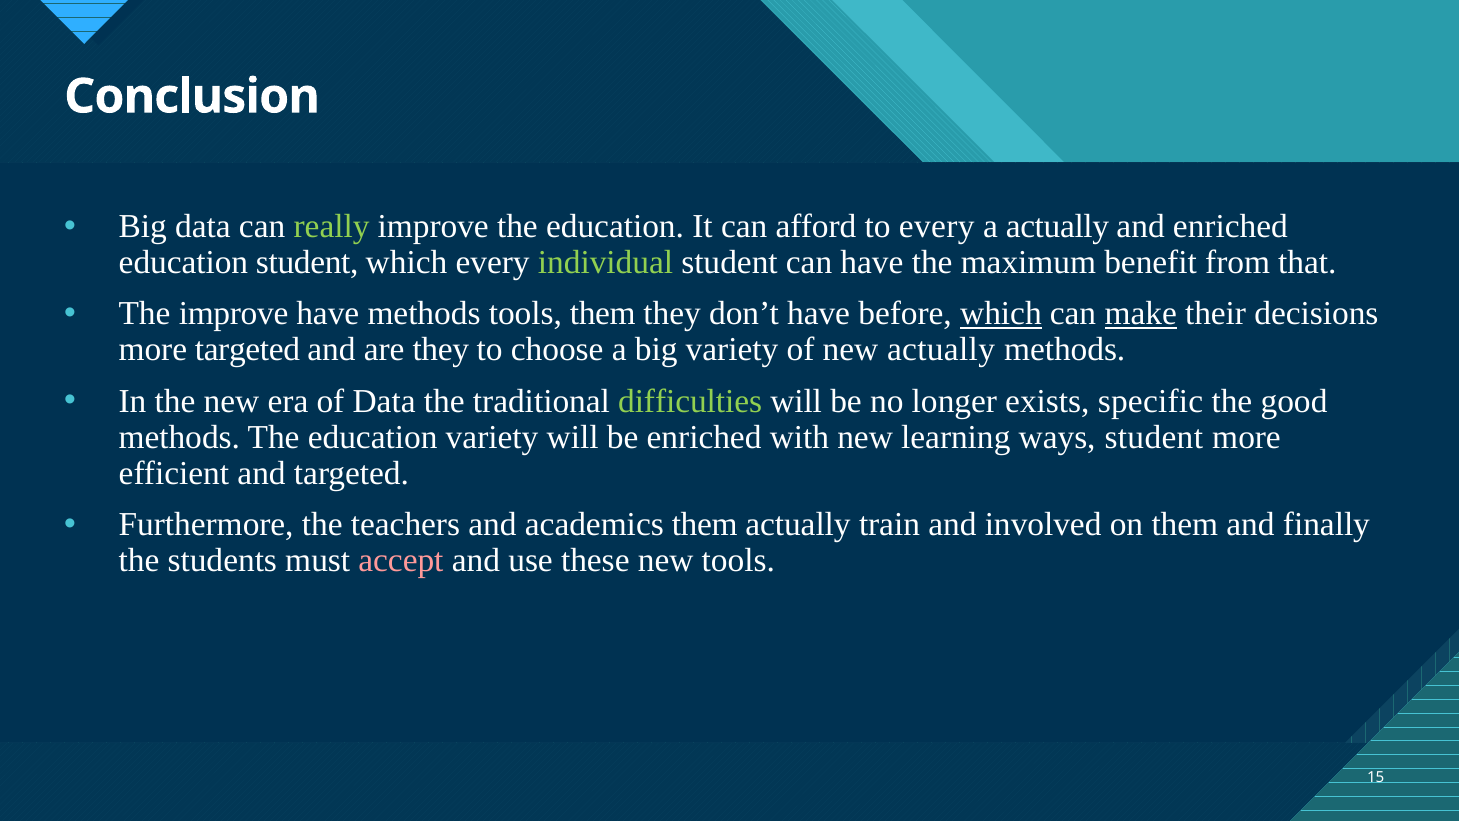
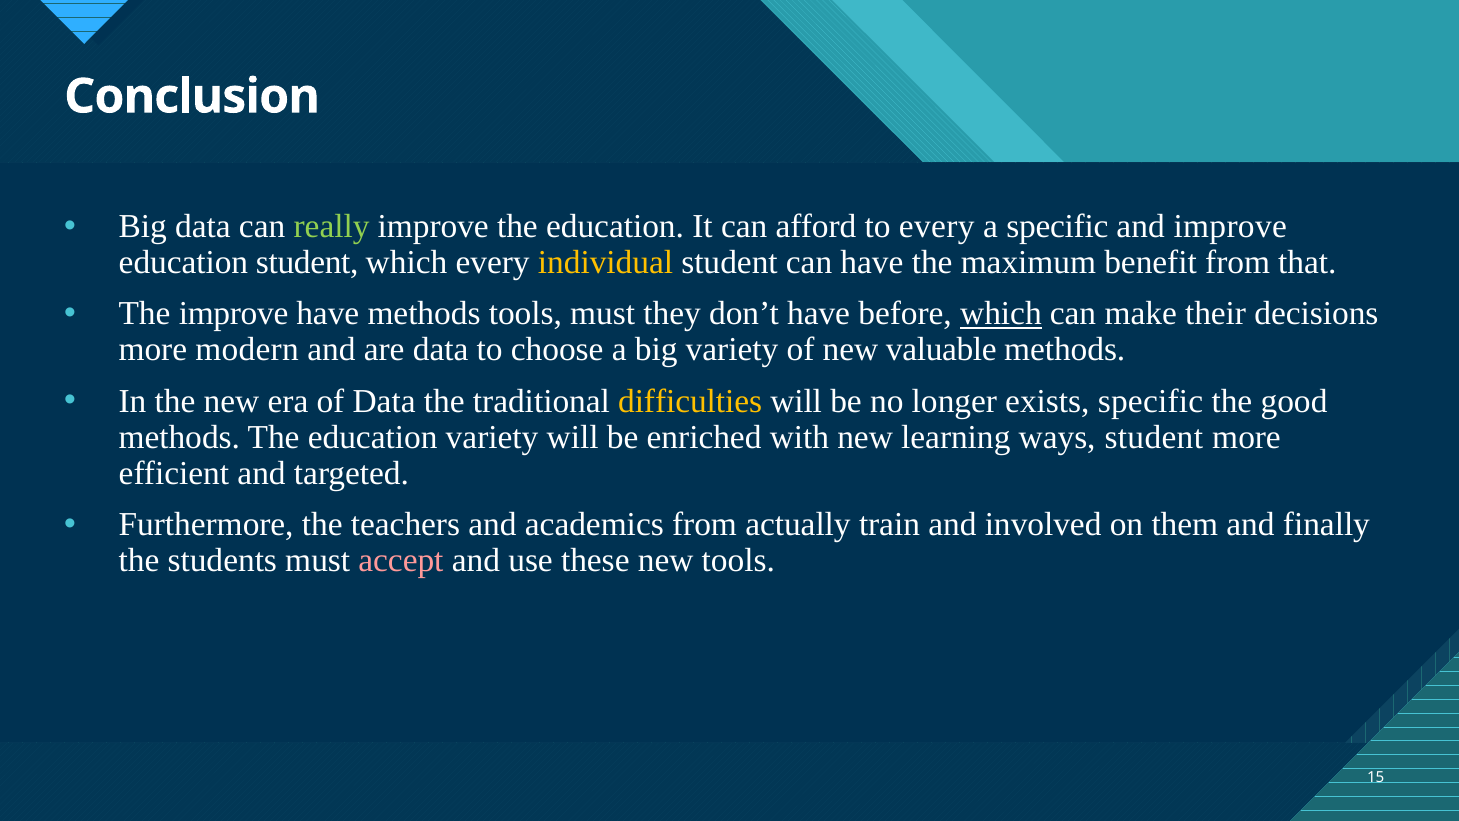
a actually: actually -> specific (1057, 226)
and enriched: enriched -> improve (1230, 226)
individual colour: light green -> yellow (606, 262)
tools them: them -> must (603, 314)
make underline: present -> none (1141, 314)
more targeted: targeted -> modern (247, 350)
are they: they -> data (441, 350)
new actually: actually -> valuable (941, 350)
difficulties colour: light green -> yellow (690, 401)
academics them: them -> from (704, 524)
